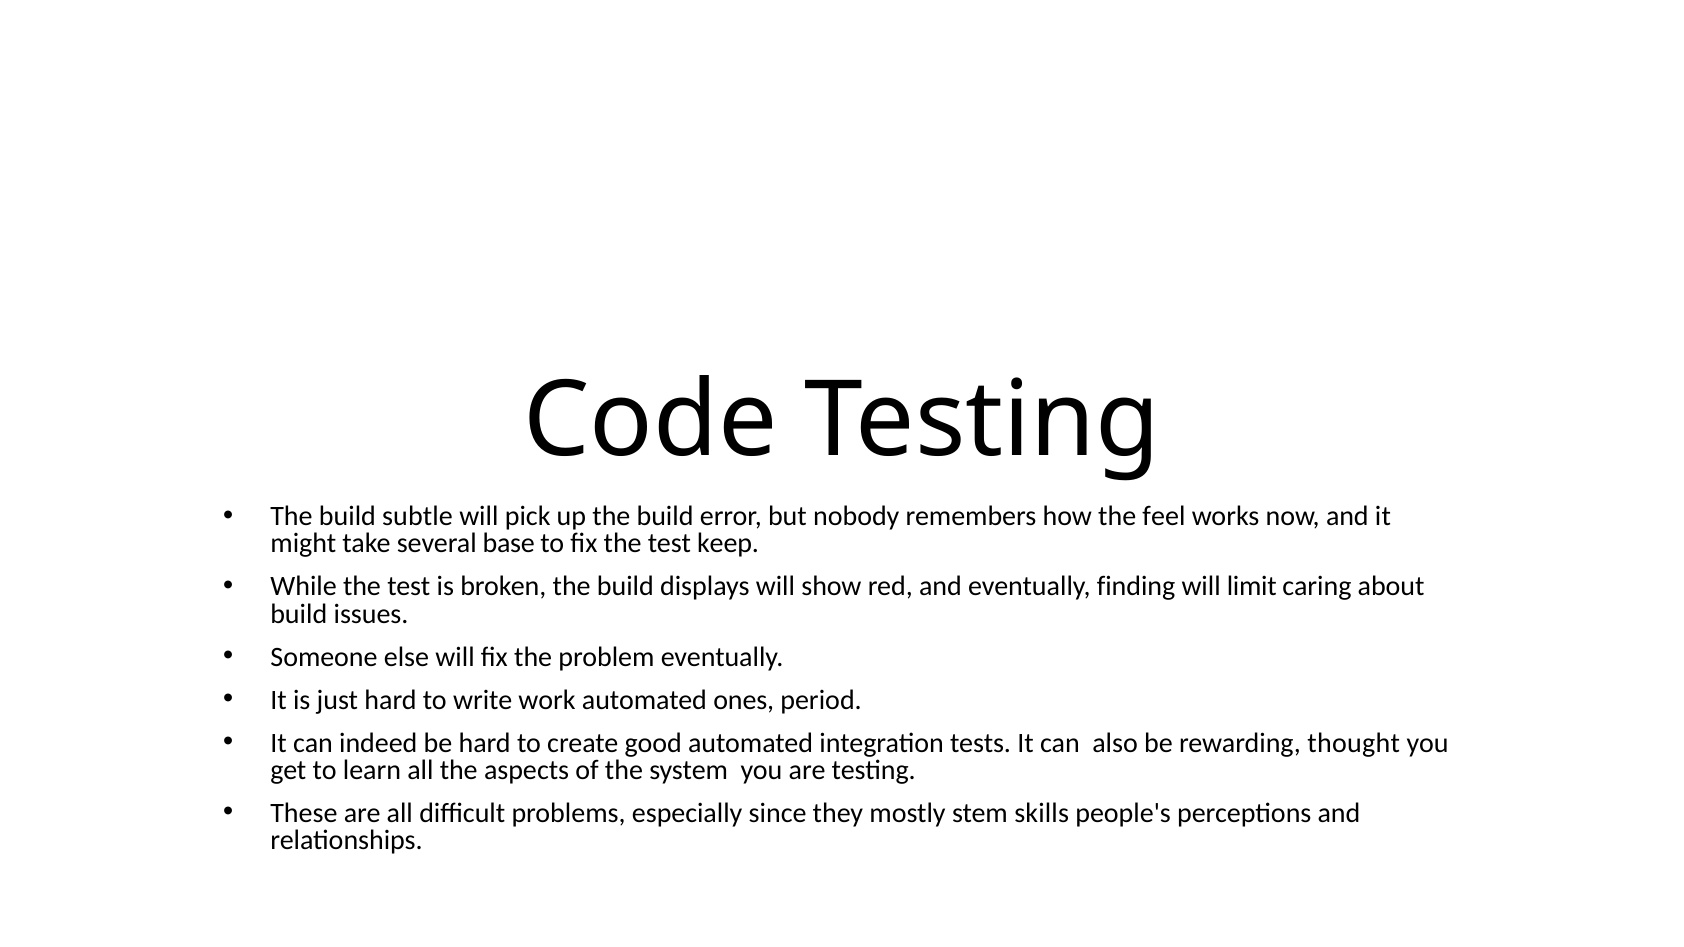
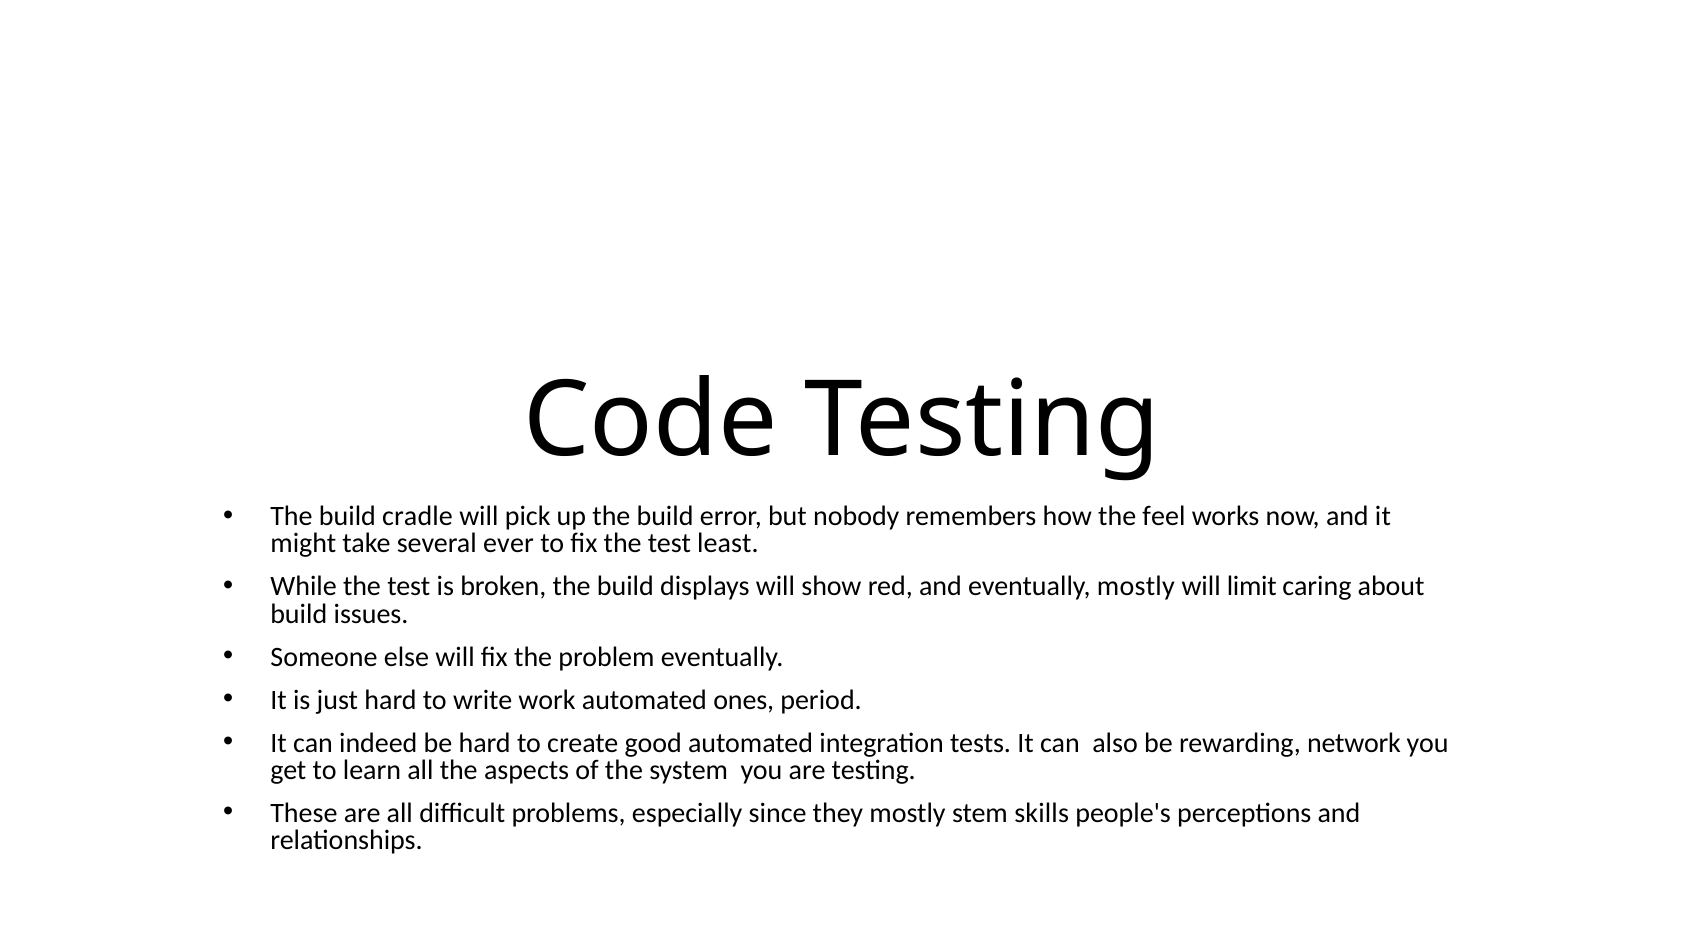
subtle: subtle -> cradle (418, 516)
base: base -> ever (509, 544)
keep: keep -> least (728, 544)
eventually finding: finding -> mostly (1136, 587)
thought: thought -> network (1354, 743)
